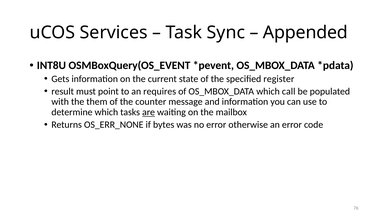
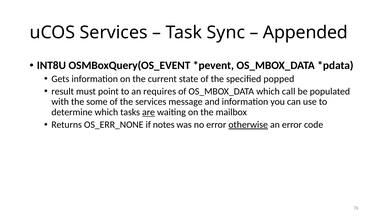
register: register -> popped (279, 79)
them: them -> some (97, 102)
the counter: counter -> services (151, 102)
bytes: bytes -> notes (164, 125)
otherwise underline: none -> present (248, 125)
